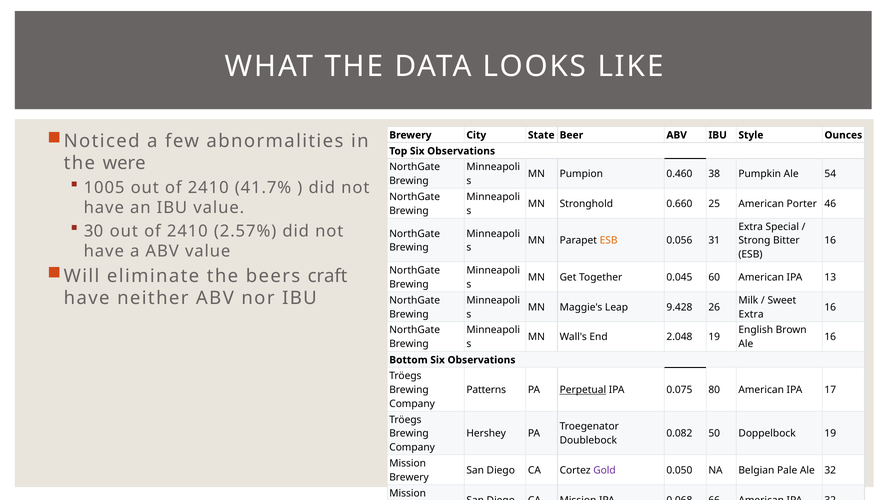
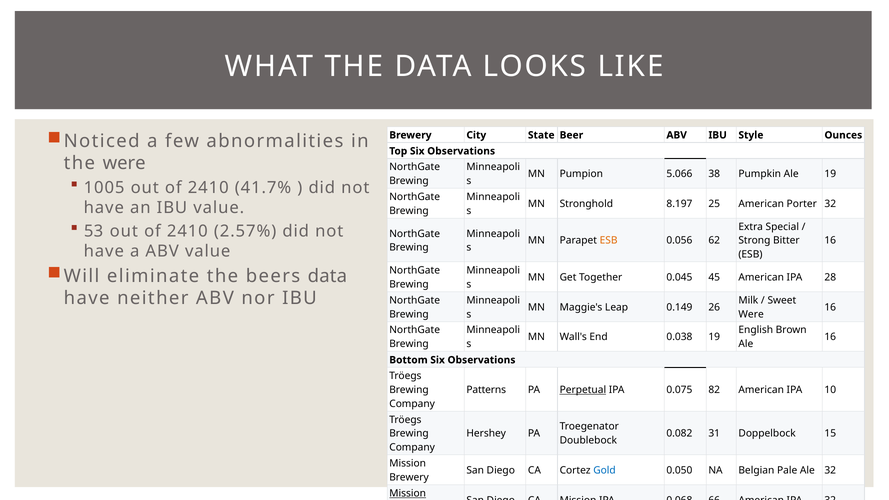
0.460: 0.460 -> 5.066 (679, 174)
Ale 54: 54 -> 19 (830, 174)
0.660: 0.660 -> 8.197 (679, 204)
Porter 46: 46 -> 32 (830, 204)
30: 30 -> 53 (94, 231)
31: 31 -> 62 (714, 241)
beers craft: craft -> data (327, 276)
60: 60 -> 45 (714, 277)
13: 13 -> 28 (830, 277)
9.428: 9.428 -> 0.149 (679, 307)
Extra: Extra -> Were (751, 314)
2.048: 2.048 -> 0.038 (679, 337)
80: 80 -> 82 (714, 390)
17: 17 -> 10 (830, 390)
50: 50 -> 31 (714, 434)
Doppelbock 19: 19 -> 15 (830, 434)
Gold colour: purple -> blue (605, 470)
Mission underline: none -> present (408, 493)
